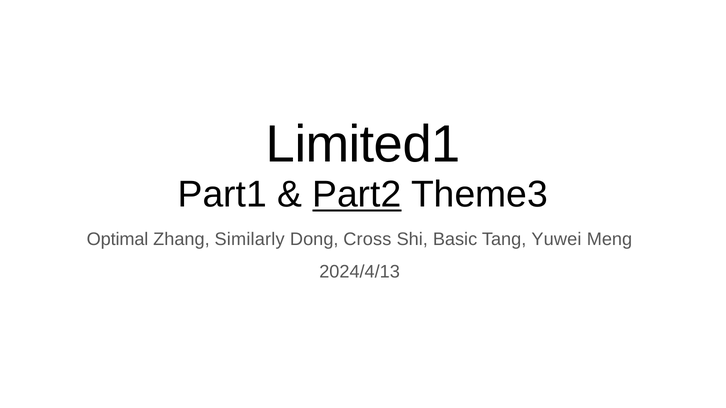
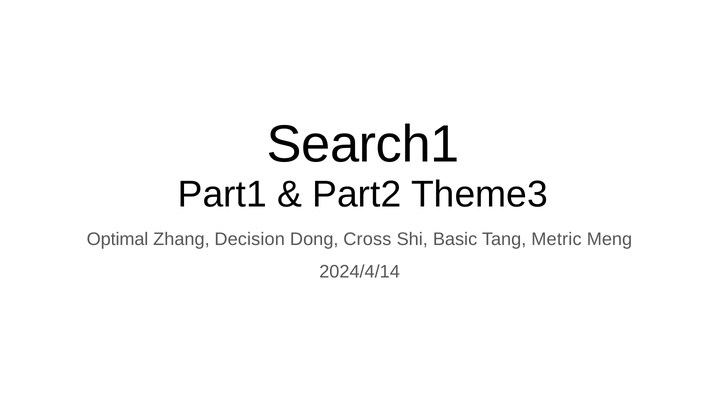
Limited1: Limited1 -> Search1 (363, 145)
Part2 underline: present -> none (357, 195)
Similarly: Similarly -> Decision (250, 239)
Yuwei: Yuwei -> Metric (556, 239)
2024/4/13: 2024/4/13 -> 2024/4/14 (360, 272)
